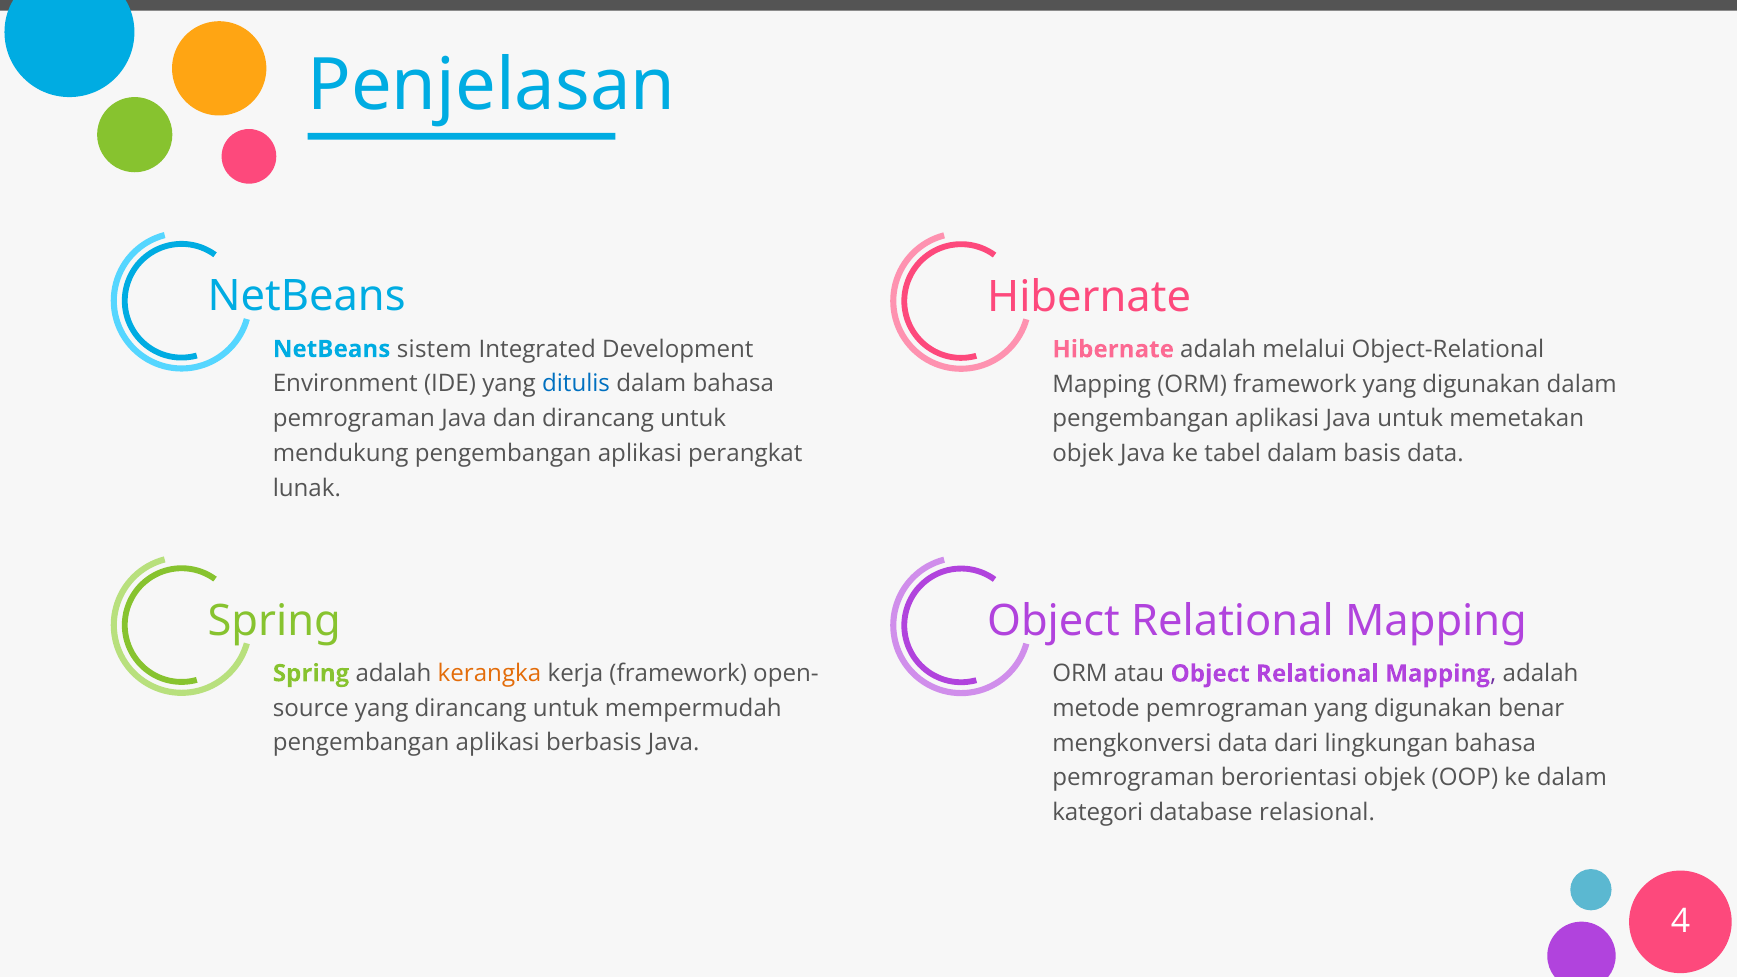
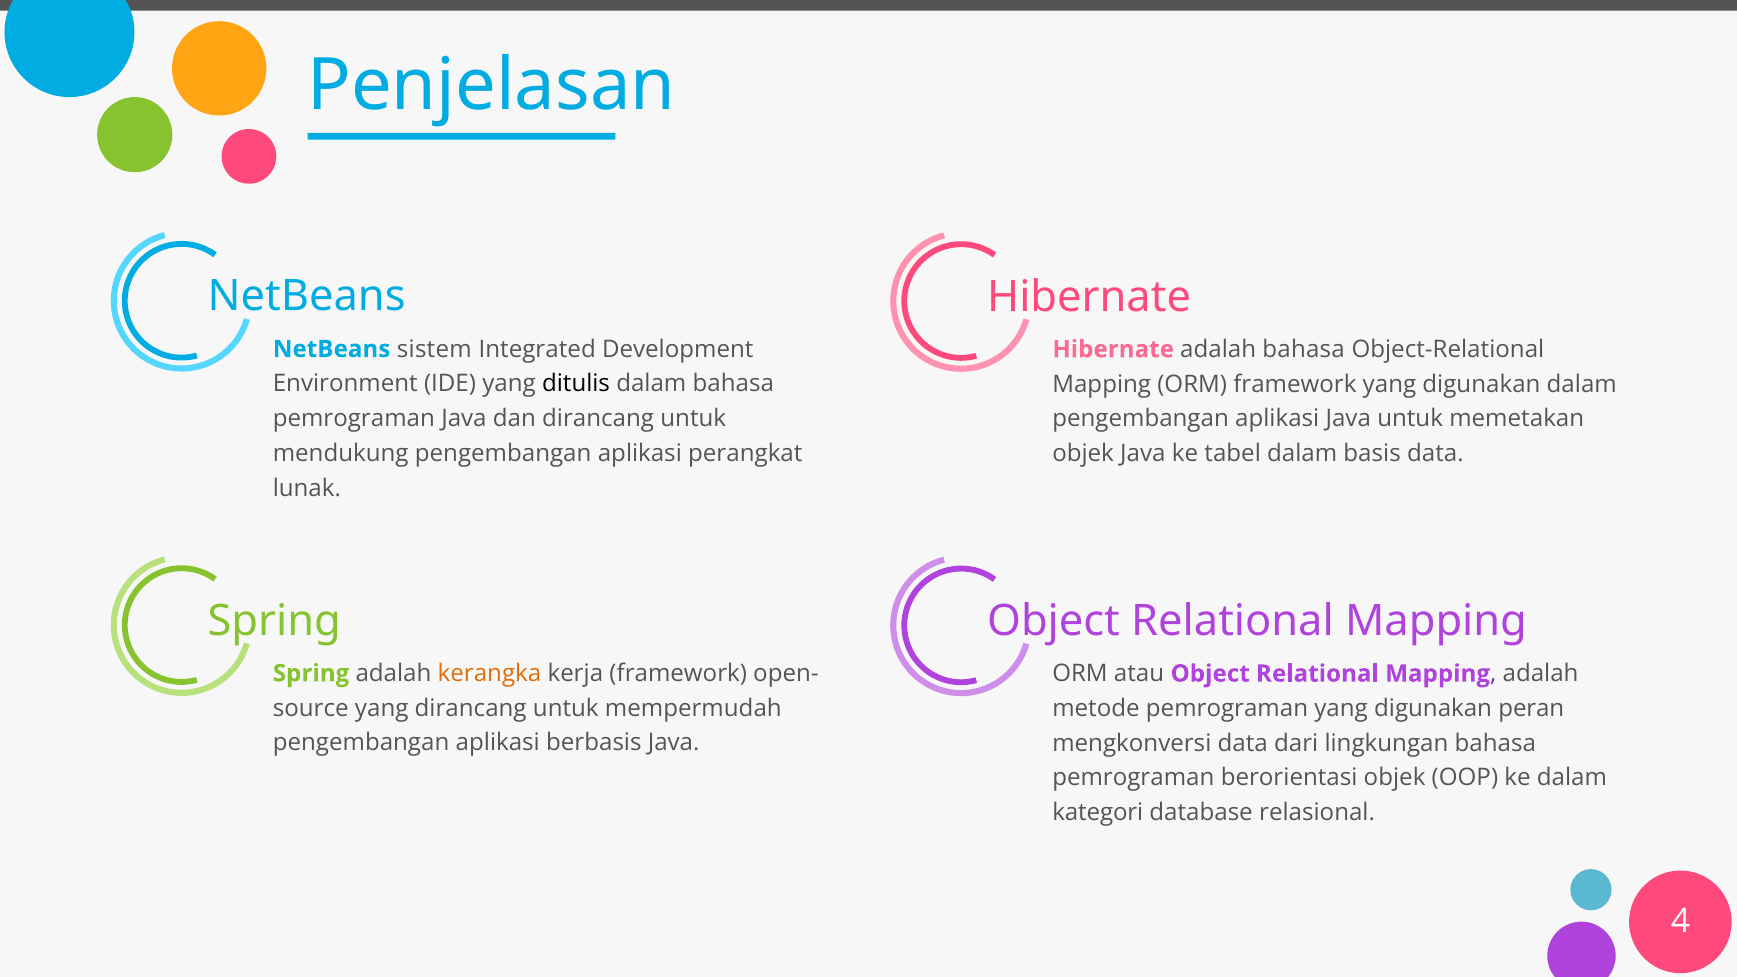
adalah melalui: melalui -> bahasa (1304, 349)
ditulis colour: blue -> black (576, 384)
benar: benar -> peran (1531, 708)
